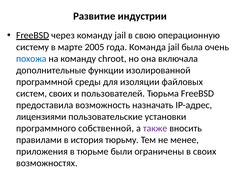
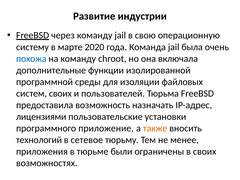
2005: 2005 -> 2020 (94, 47)
собственной: собственной -> приложение (106, 128)
также colour: purple -> orange (155, 128)
правилами: правилами -> технологий (39, 140)
история: история -> сетевое (87, 140)
